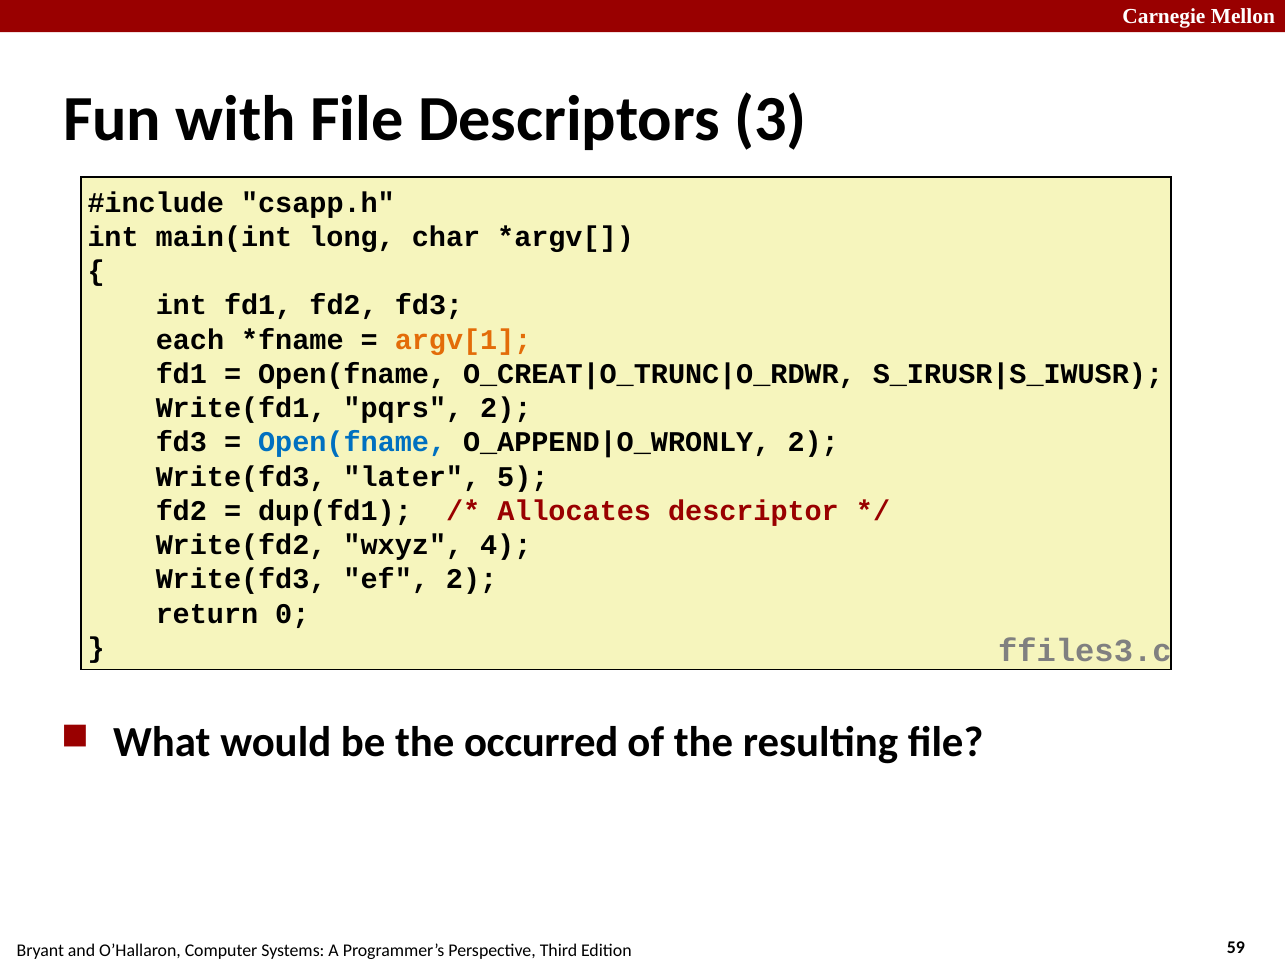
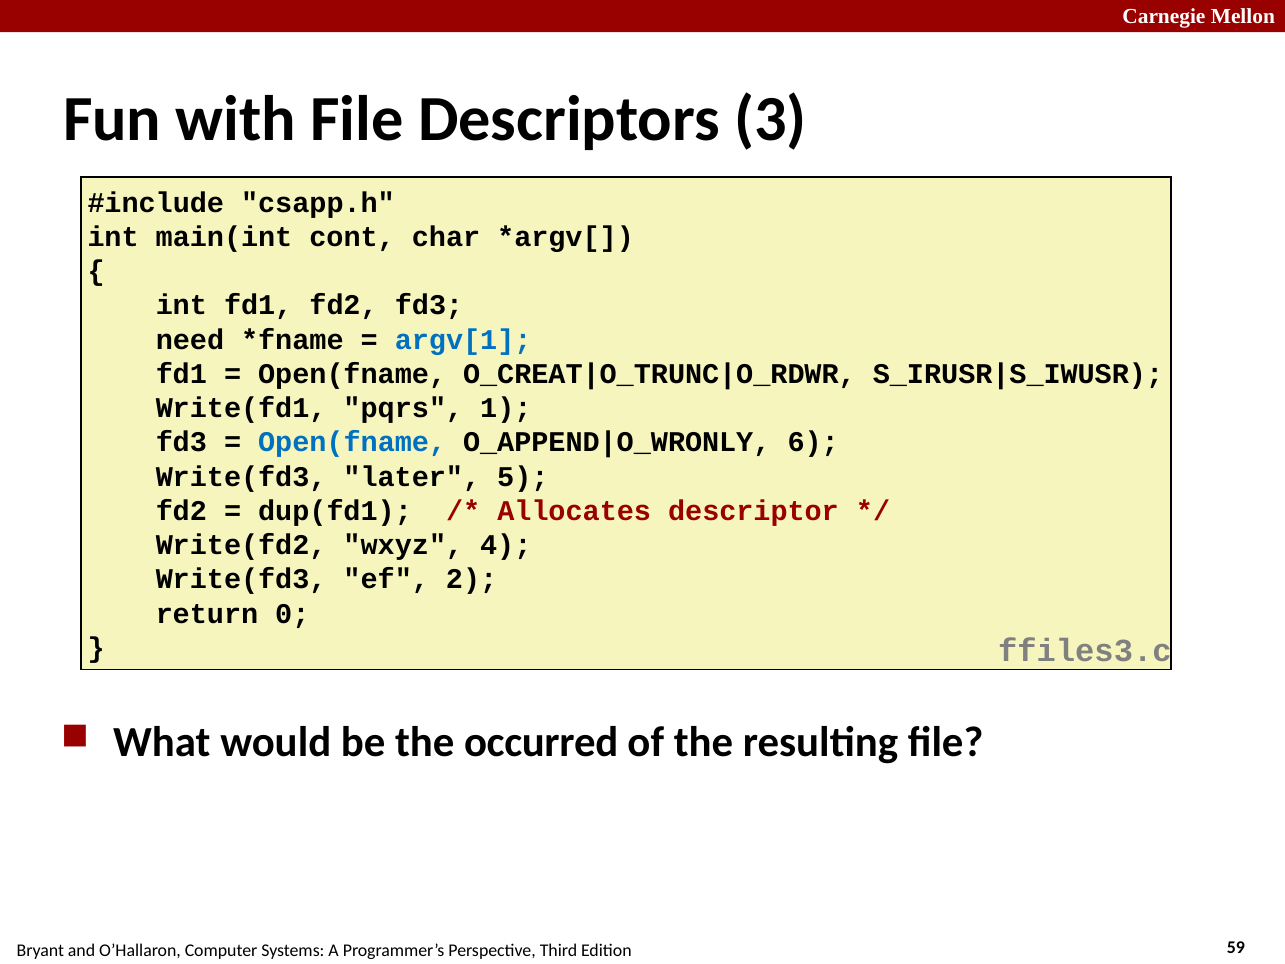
long: long -> cont (352, 237)
each: each -> need (190, 340)
argv[1 colour: orange -> blue (463, 340)
pqrs 2: 2 -> 1 (506, 408)
2: 2 -> 6 (813, 442)
